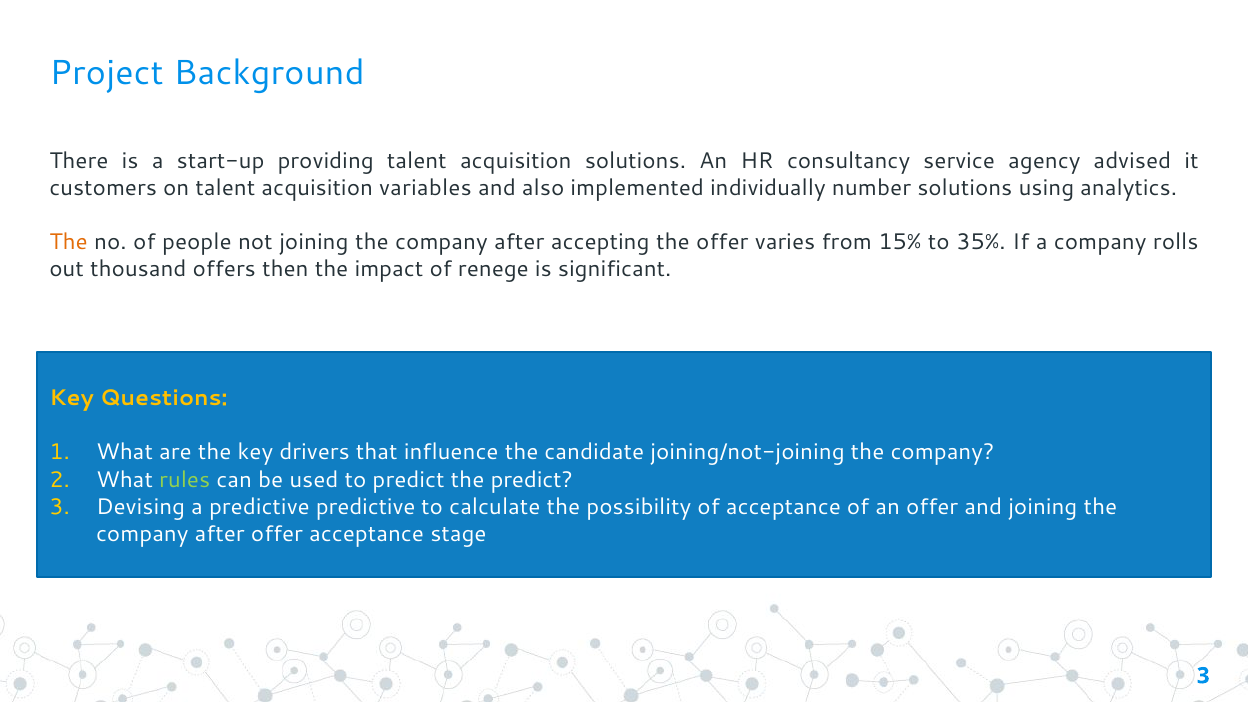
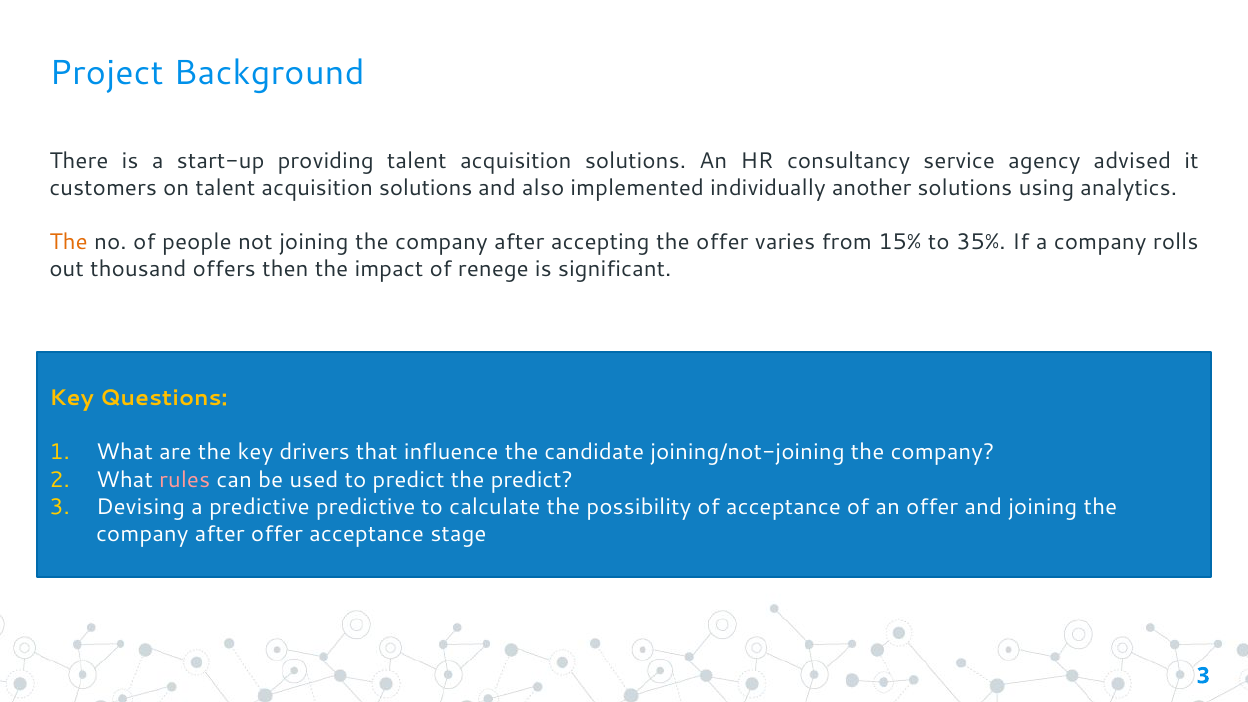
on talent acquisition variables: variables -> solutions (426, 188)
number: number -> another (872, 188)
rules colour: light green -> pink (185, 480)
